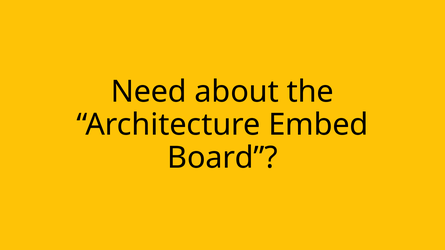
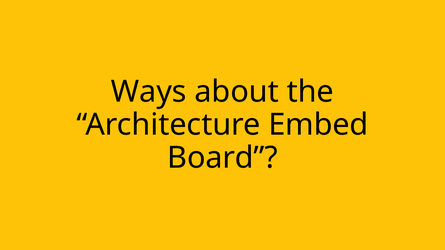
Need: Need -> Ways (149, 92)
